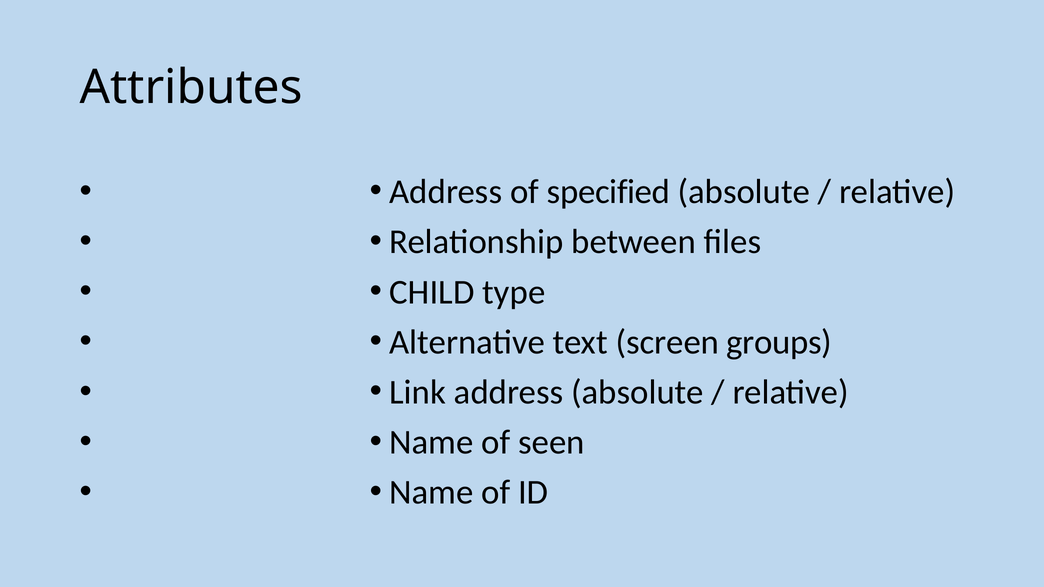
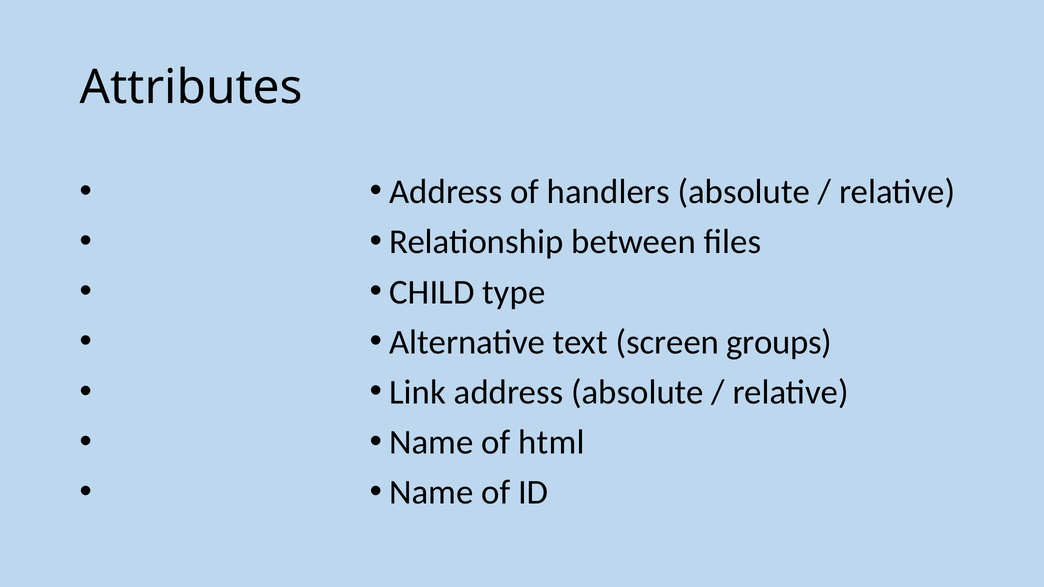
specified: specified -> handlers (608, 192)
seen: seen -> html (551, 443)
